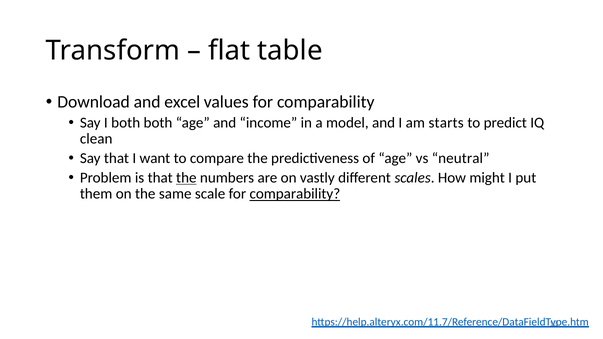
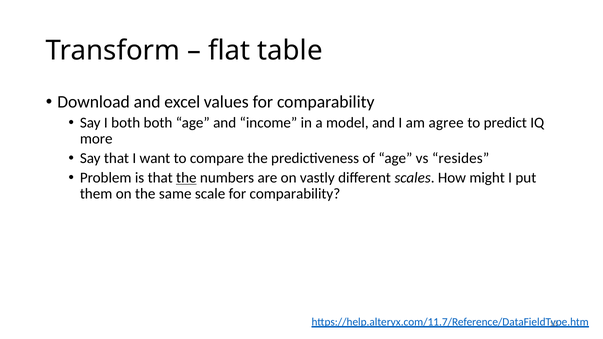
starts: starts -> agree (446, 123)
clean: clean -> more (96, 139)
neutral: neutral -> resides (461, 158)
comparability underline: present -> none (295, 194)
